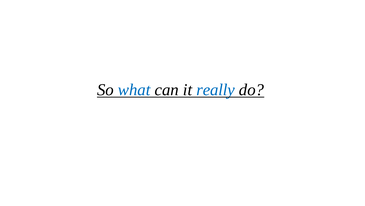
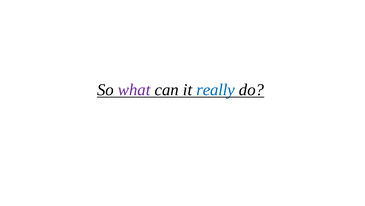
what colour: blue -> purple (134, 89)
